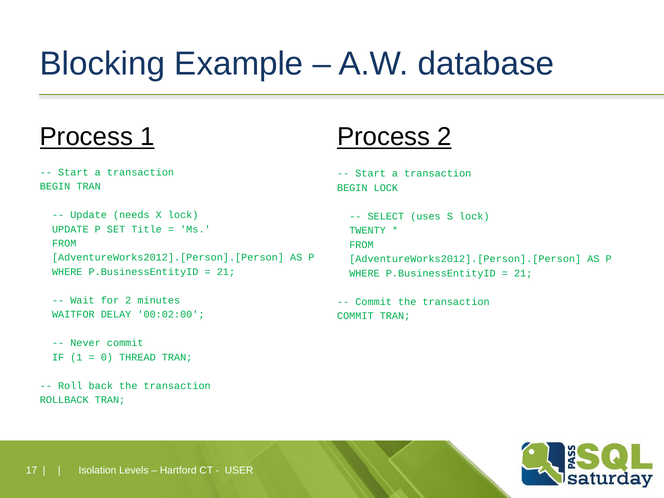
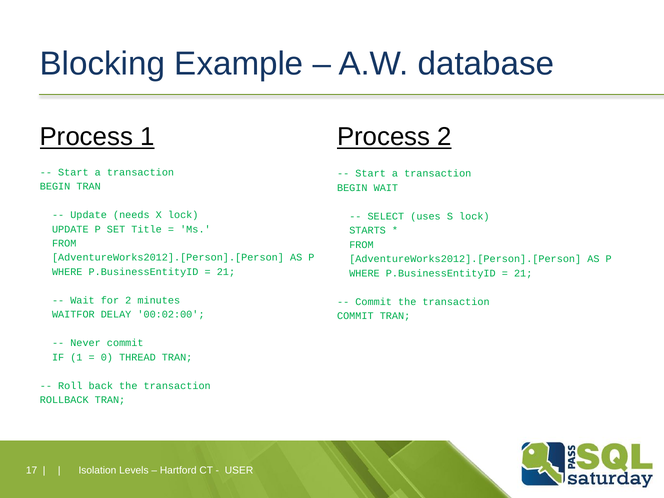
BEGIN LOCK: LOCK -> WAIT (386, 188)
TWENTY: TWENTY -> STARTS (368, 231)
